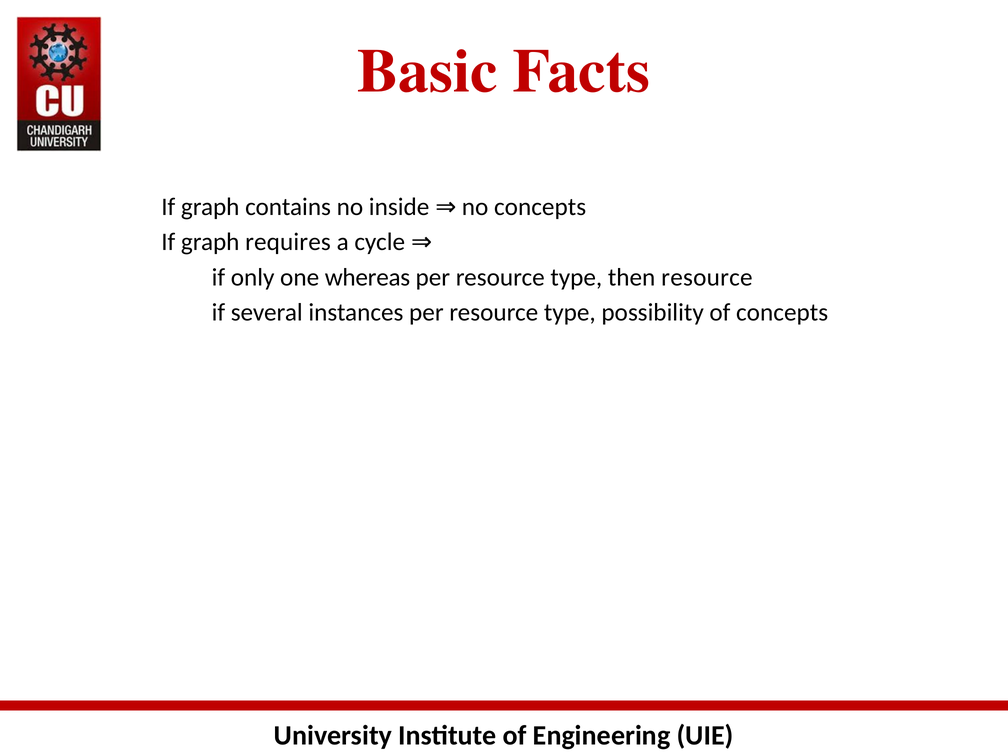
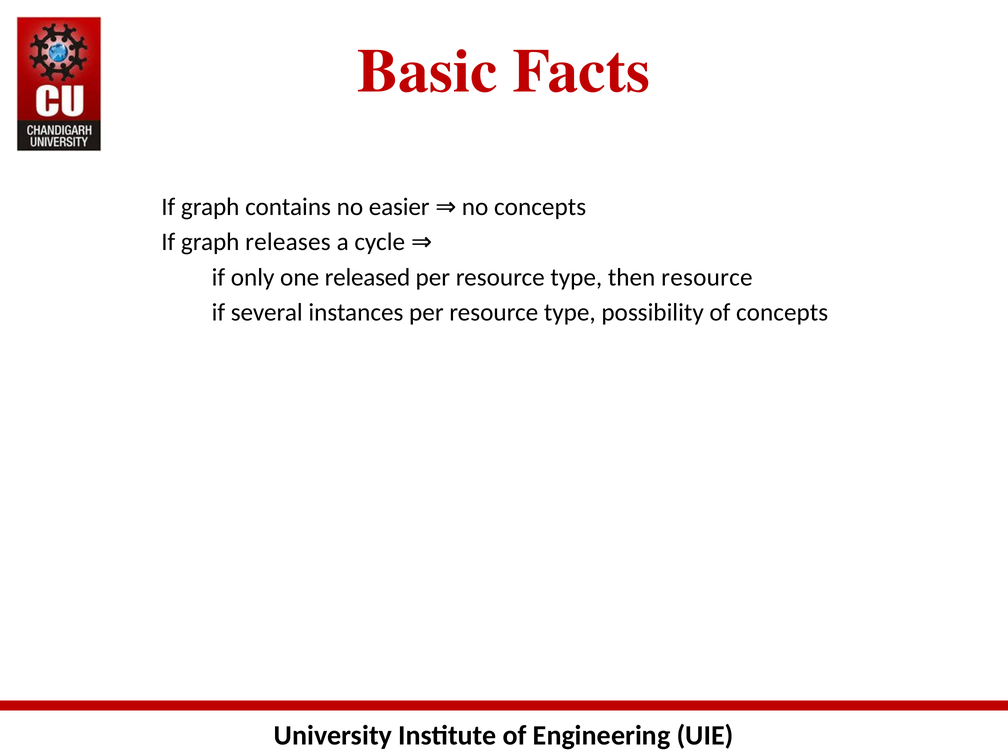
inside: inside -> easier (399, 207)
requires: requires -> releases (288, 242)
whereas: whereas -> released (367, 277)
